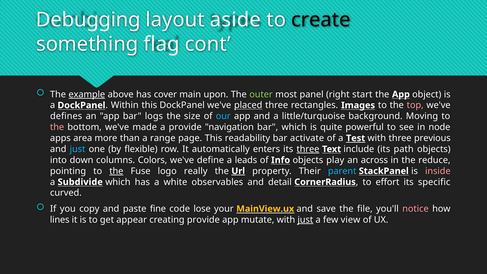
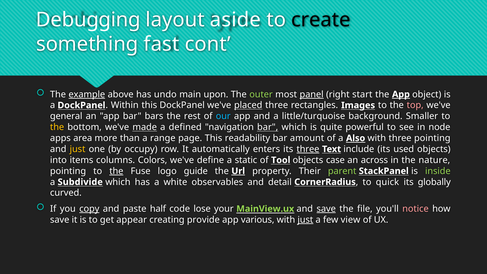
flag: flag -> fast (162, 44)
cover: cover -> undo (165, 94)
panel underline: none -> present (312, 94)
App underline: none -> present (401, 94)
defines: defines -> general (66, 116)
logs: logs -> bars (154, 116)
size: size -> rest (192, 116)
Moving: Moving -> Smaller (422, 116)
the colour: pink -> yellow (57, 127)
made underline: none -> present (145, 127)
a provide: provide -> defined (185, 127)
bar underline: none -> present (268, 127)
activate: activate -> amount (307, 138)
Test: Test -> Also (356, 138)
three previous: previous -> pointing (432, 138)
just colour: light blue -> yellow (78, 149)
flexible: flexible -> occupy (141, 149)
path: path -> used (404, 149)
down: down -> items (82, 160)
leads: leads -> static (246, 160)
Info: Info -> Tool (281, 160)
play: play -> case (335, 160)
reduce: reduce -> nature (434, 160)
really: really -> guide (196, 171)
parent colour: light blue -> light green (342, 171)
inside colour: pink -> light green (438, 171)
effort: effort -> quick (387, 182)
specific: specific -> globally (434, 182)
copy underline: none -> present (89, 209)
fine: fine -> half (158, 209)
MainView.ux colour: yellow -> light green (265, 209)
save underline: none -> present (326, 209)
lines: lines -> save (60, 220)
mutate: mutate -> various (258, 220)
